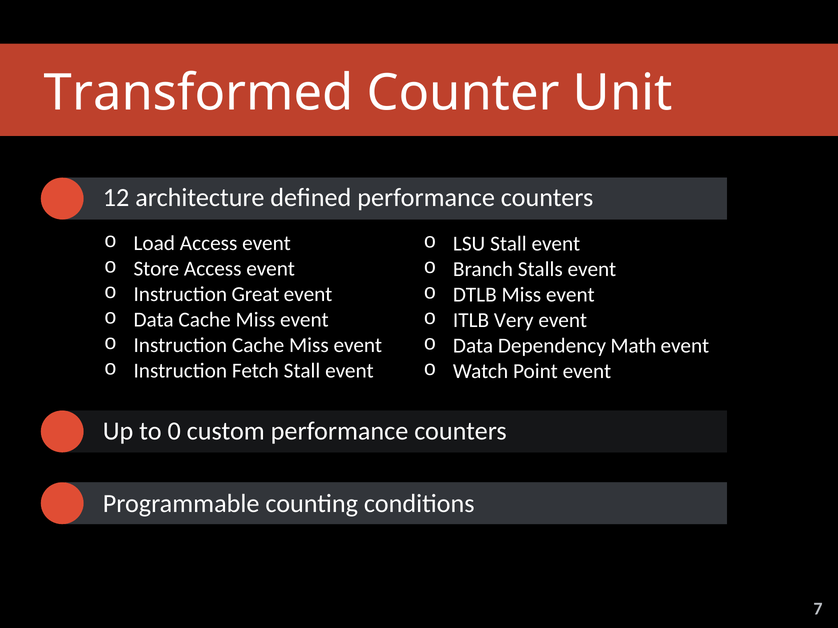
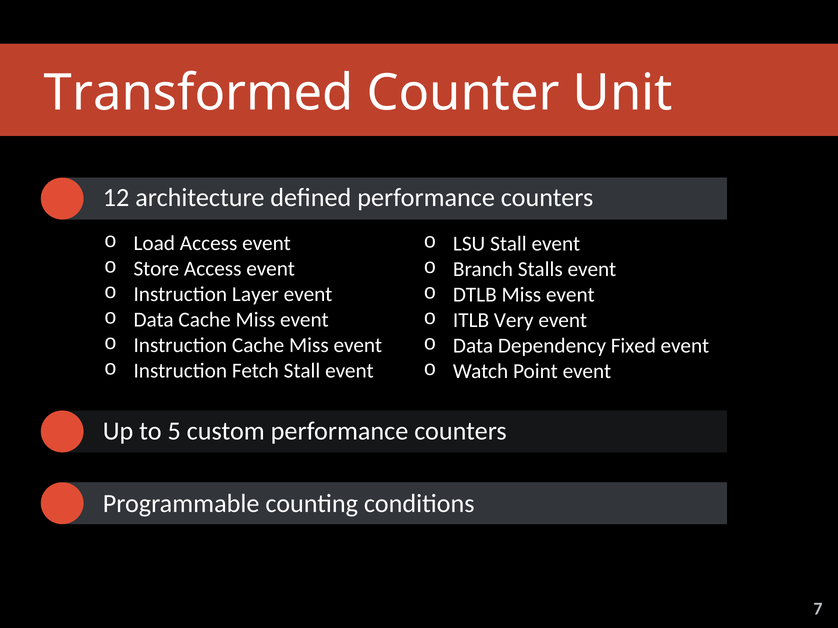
Great: Great -> Layer (255, 294)
Math: Math -> Fixed (633, 346)
0: 0 -> 5 (174, 431)
